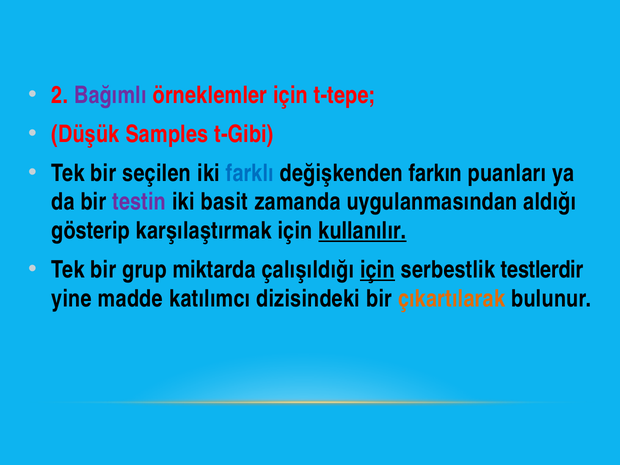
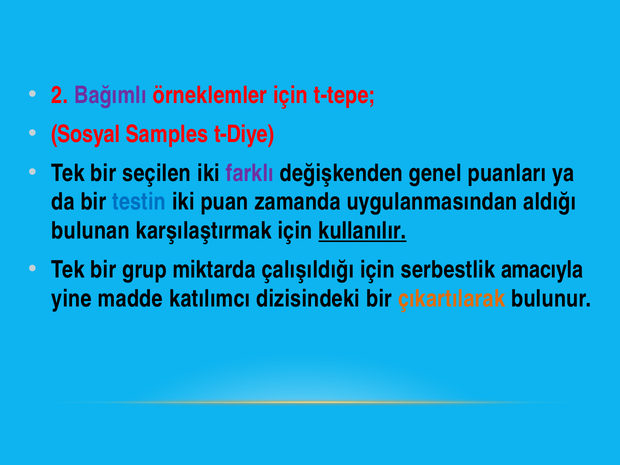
Düşük: Düşük -> Sosyal (86, 134)
t-Gibi: t-Gibi -> t-Diye (244, 134)
farklı colour: blue -> purple (250, 173)
farkın: farkın -> genel (435, 173)
testin colour: purple -> blue (139, 202)
basit: basit -> puan (224, 202)
gösterip: gösterip -> bulunan (91, 231)
için underline: present -> none (377, 270)
testlerdir: testlerdir -> amacıyla (542, 270)
